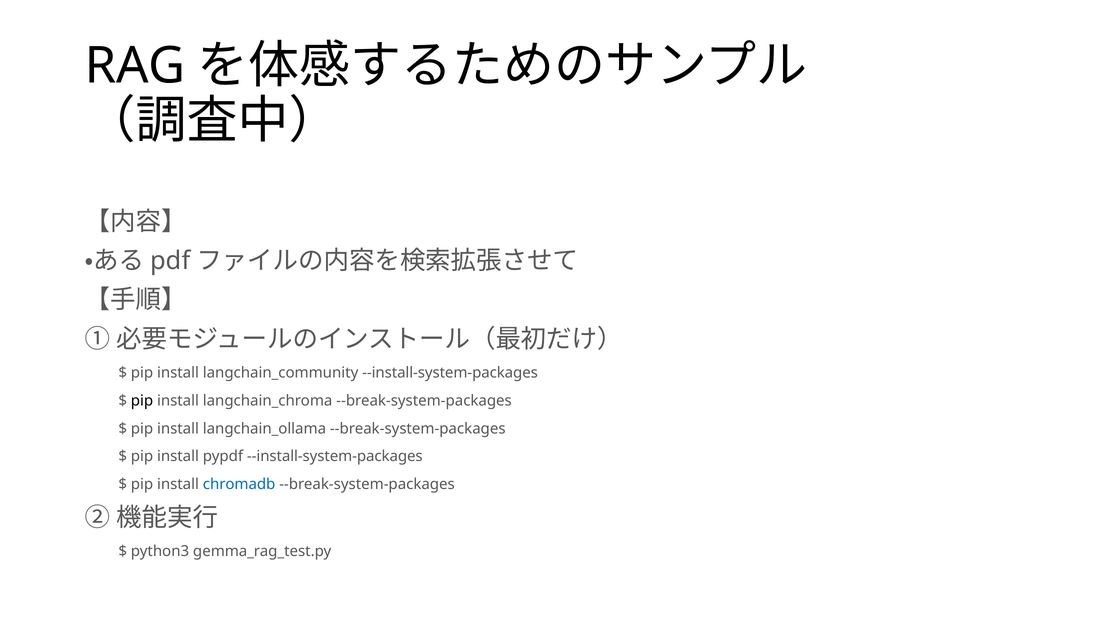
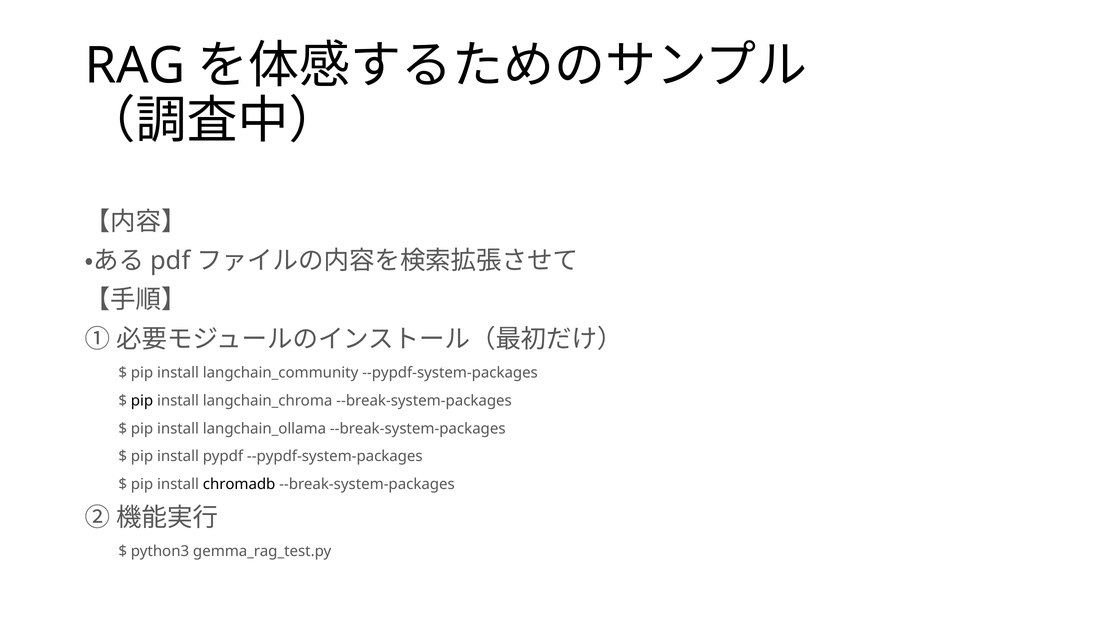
langchain_community --install-system-packages: --install-system-packages -> --pypdf-system-packages (450, 373)
pypdf --install-system-packages: --install-system-packages -> --pypdf-system-packages (335, 456)
chromadb colour: blue -> black (239, 484)
